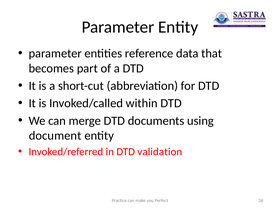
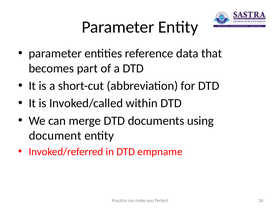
validation: validation -> empname (160, 152)
